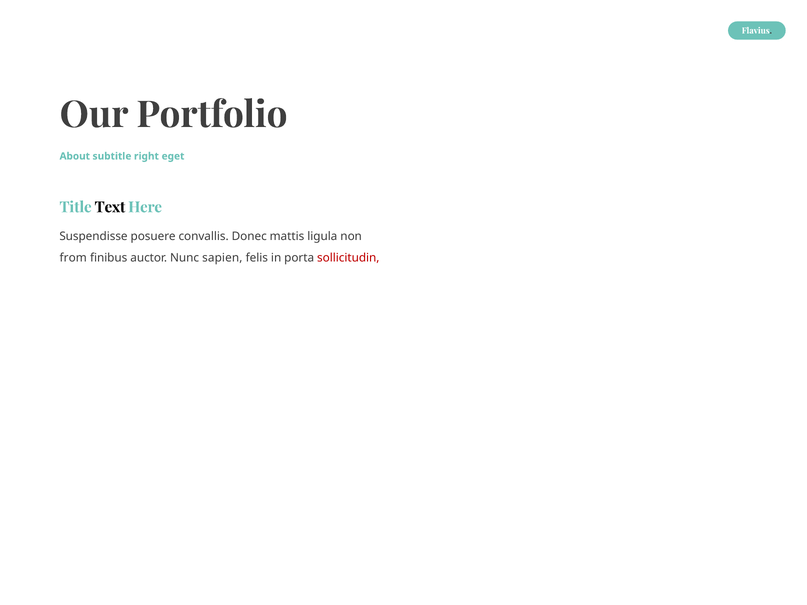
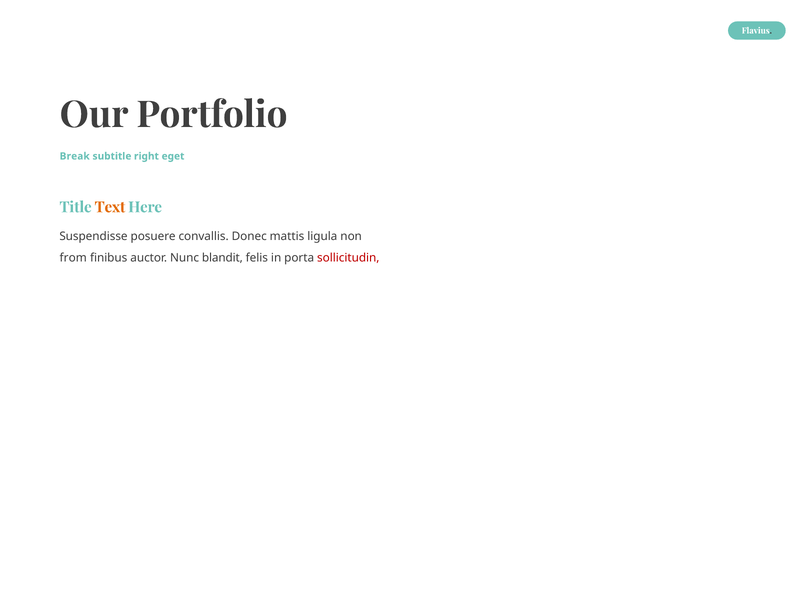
About: About -> Break (75, 156)
Text colour: black -> orange (110, 207)
sapien: sapien -> blandit (222, 258)
